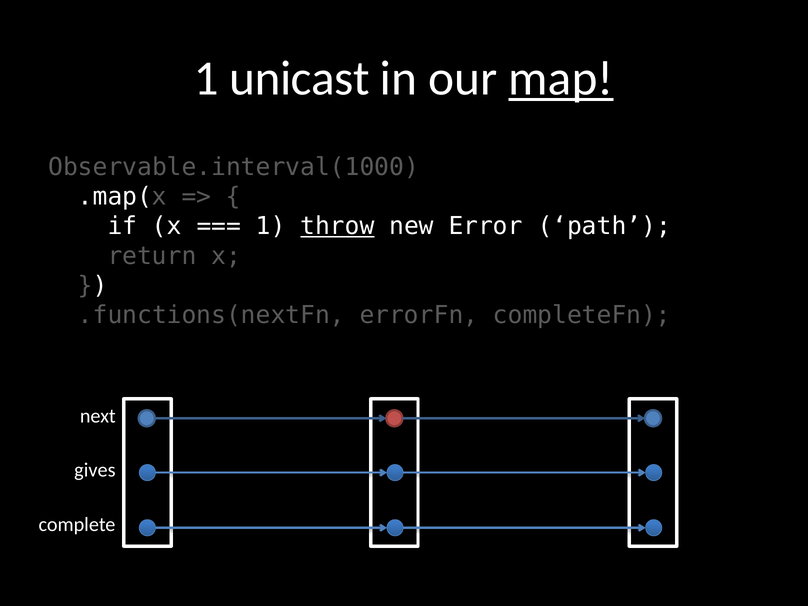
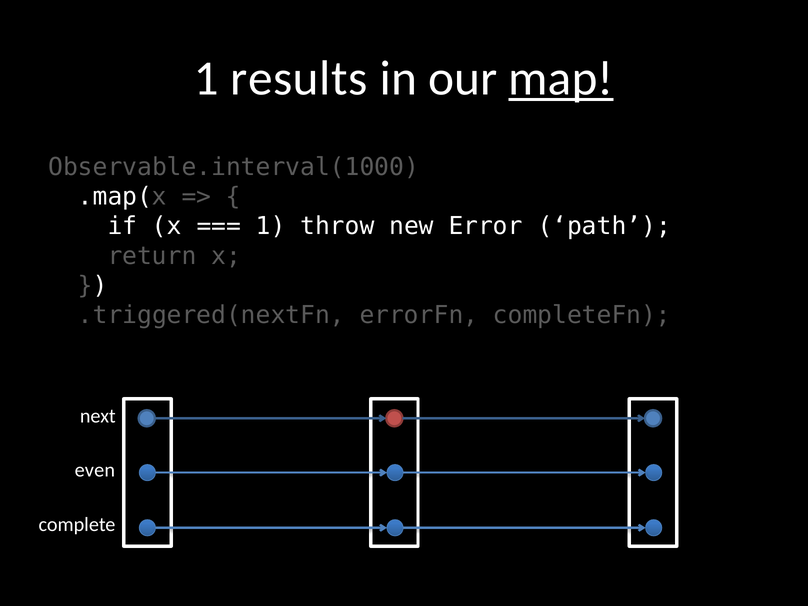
unicast: unicast -> results (299, 78)
throw underline: present -> none (337, 226)
.functions(nextFn: .functions(nextFn -> .triggered(nextFn (211, 315)
gives: gives -> even (95, 470)
